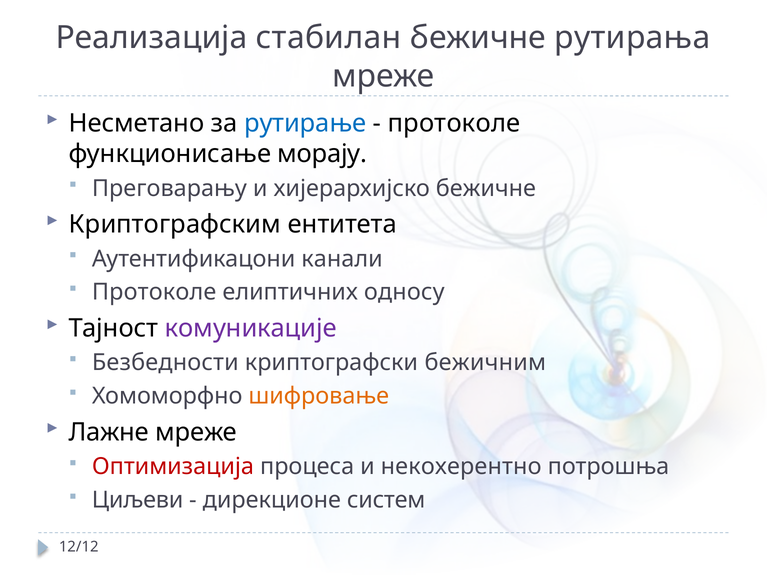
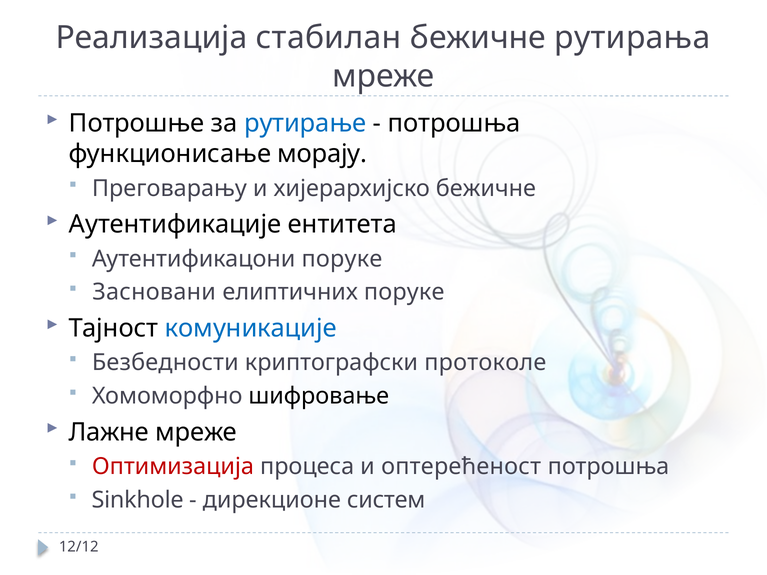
Несметано: Несметано -> Потрошње (137, 123)
протоколе: протоколе -> потрошња (454, 123)
Криптографским: Криптографским -> Аутентификације (175, 224)
Аутентификацони канали: канали -> поруке (342, 259)
Протоколе: Протоколе -> Засновани (154, 292)
елиптичних односу: односу -> поруке (404, 292)
комуникације colour: purple -> blue (251, 328)
бежичним: бежичним -> протоколе (485, 363)
шифровање colour: orange -> black (319, 396)
некохерентно: некохерентно -> оптерећеност (461, 467)
Циљеви: Циљеви -> Sinkhole (138, 500)
